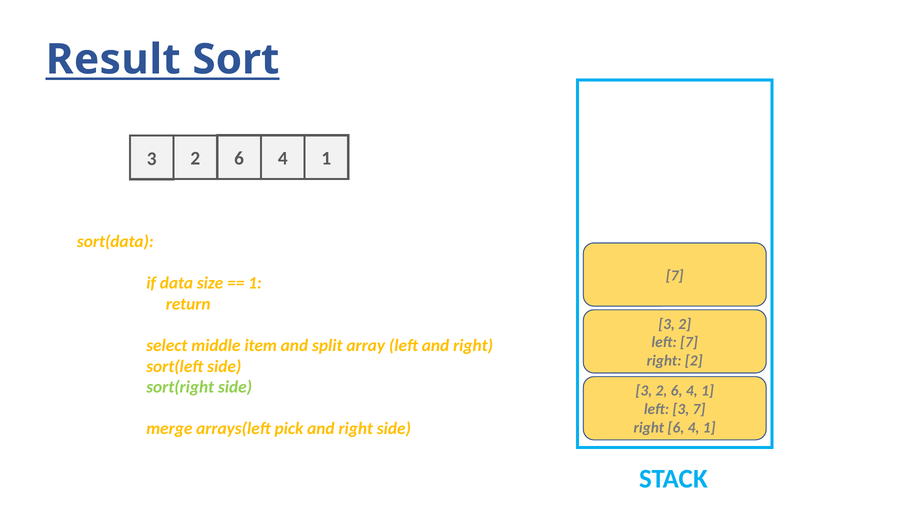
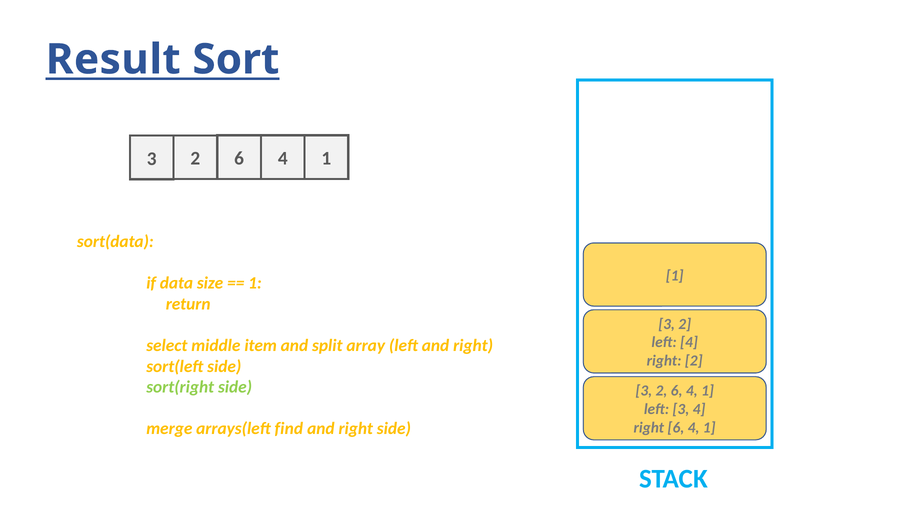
7: 7 -> 1 (675, 275)
left 7: 7 -> 4 (689, 342)
3 7: 7 -> 4 (699, 409)
pick: pick -> find (289, 429)
